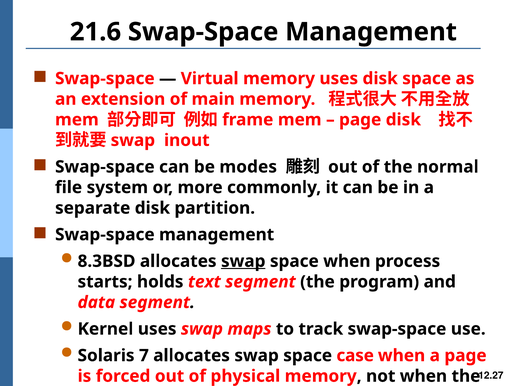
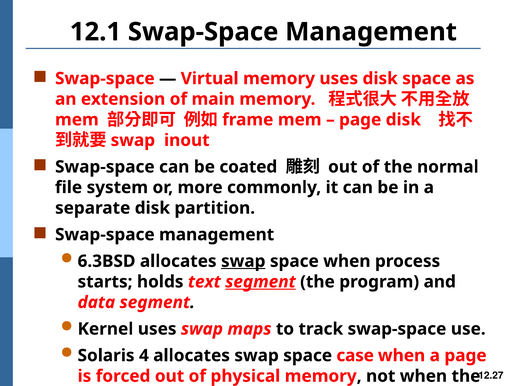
21.6: 21.6 -> 12.1 (95, 32)
modes: modes -> coated (248, 167)
8.3BSD: 8.3BSD -> 6.3BSD (107, 261)
segment underline: none -> present (260, 282)
7: 7 -> 4 (144, 356)
